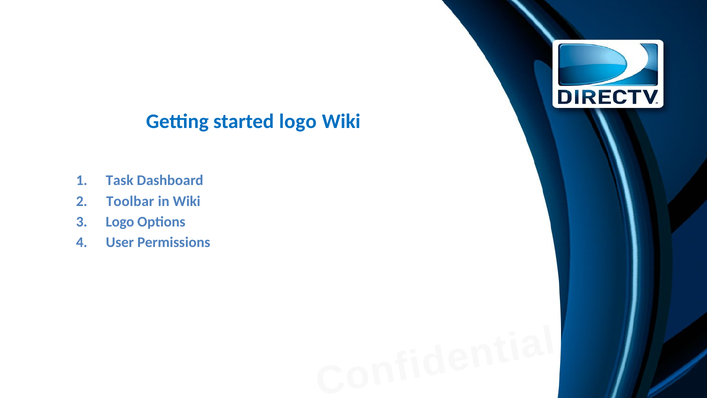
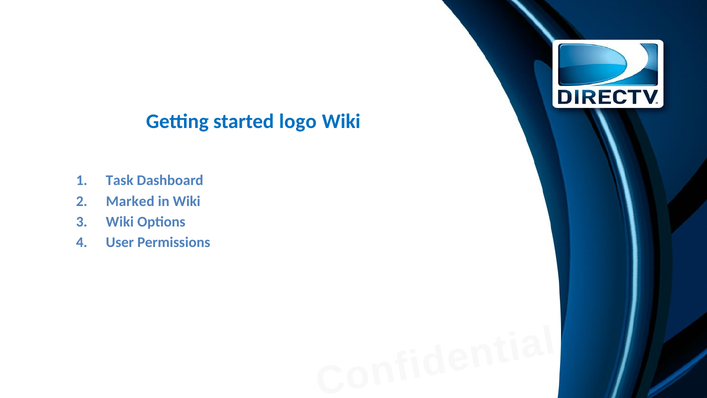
Toolbar: Toolbar -> Marked (130, 201)
Logo: Logo -> Wiki (120, 222)
